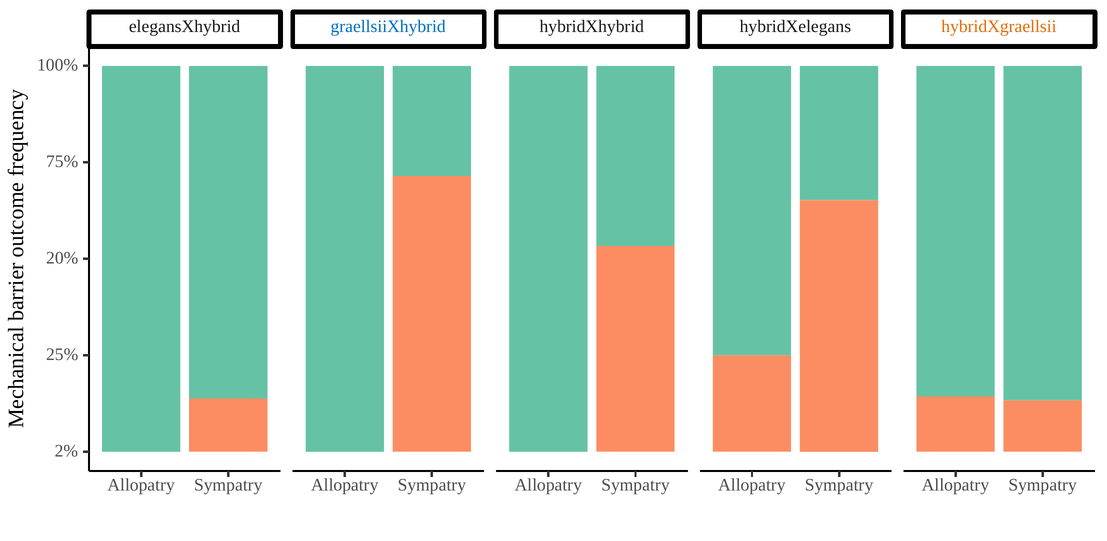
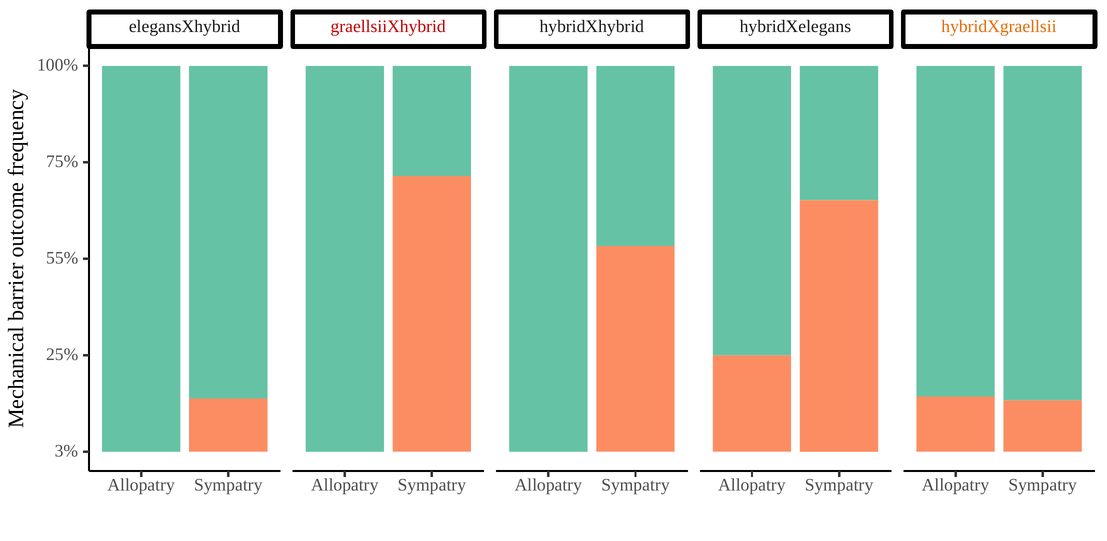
graellsiiXhybrid colour: blue -> red (388, 27)
20%: 20% -> 55% (62, 258)
2%: 2% -> 3% (66, 451)
